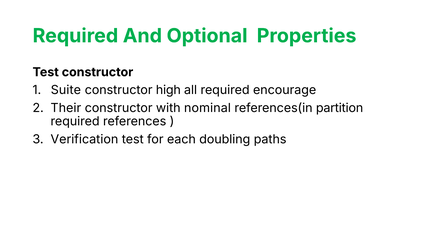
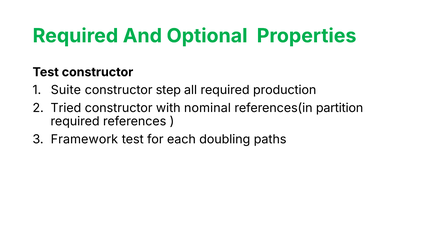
high: high -> step (168, 90)
encourage: encourage -> production (285, 90)
Their: Their -> Tried (66, 108)
Verification: Verification -> Framework (84, 139)
